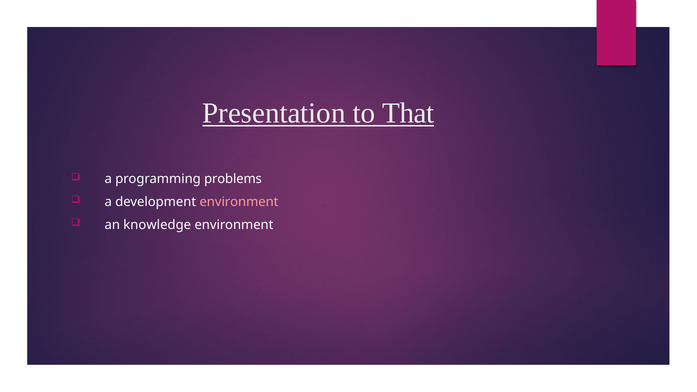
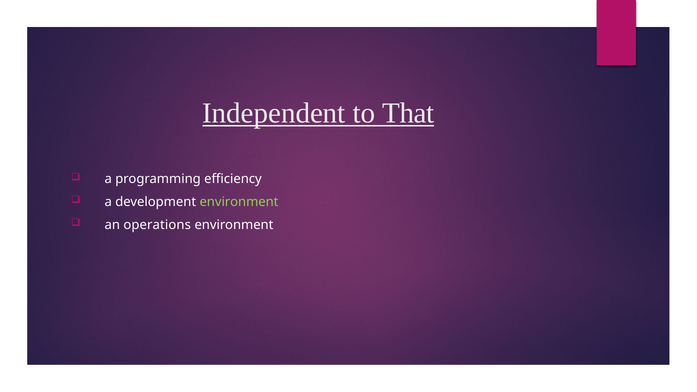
Presentation: Presentation -> Independent (274, 113)
problems: problems -> efficiency (233, 179)
environment colour: pink -> light green (239, 202)
knowledge: knowledge -> operations (157, 225)
